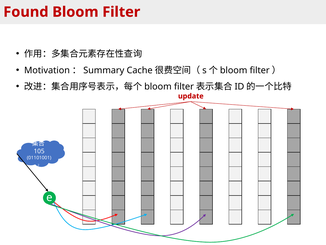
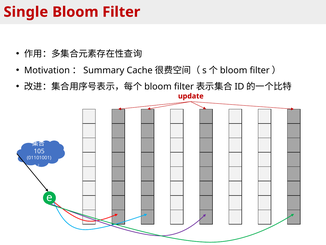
Found: Found -> Single (26, 12)
